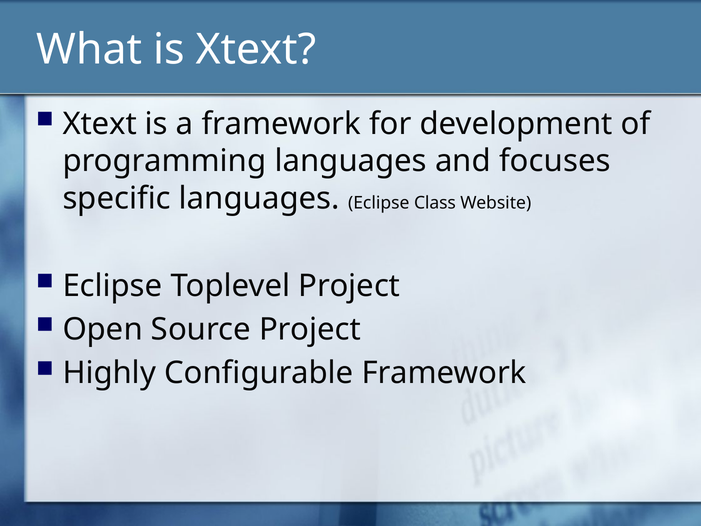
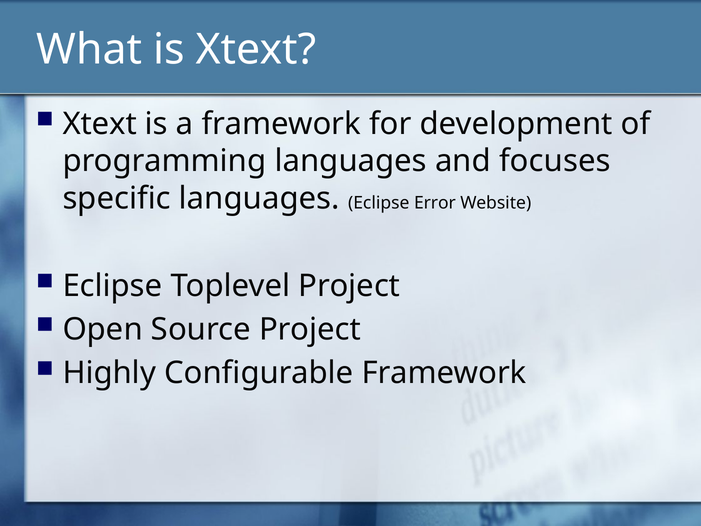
Class: Class -> Error (435, 203)
